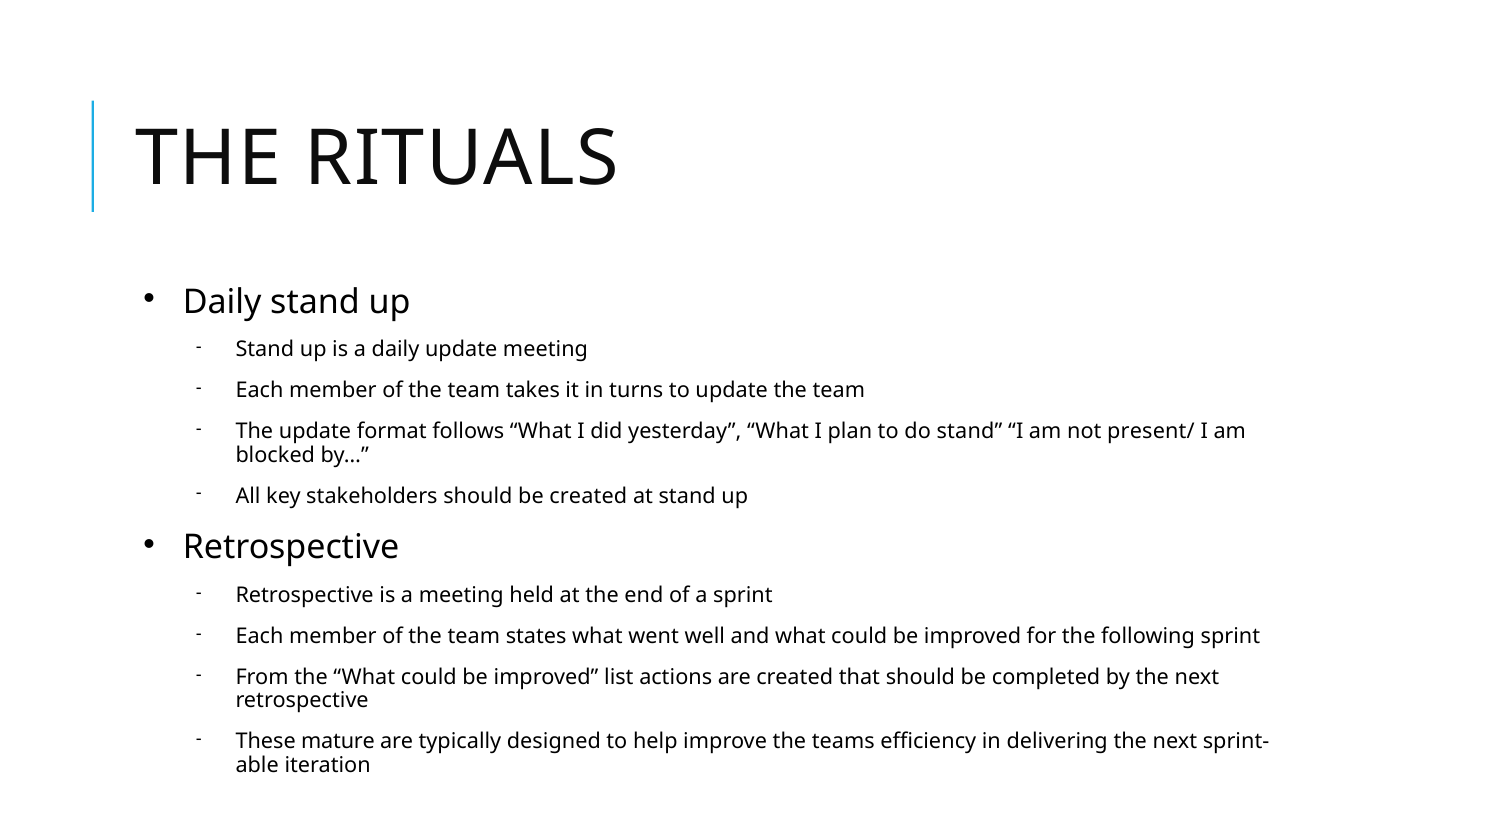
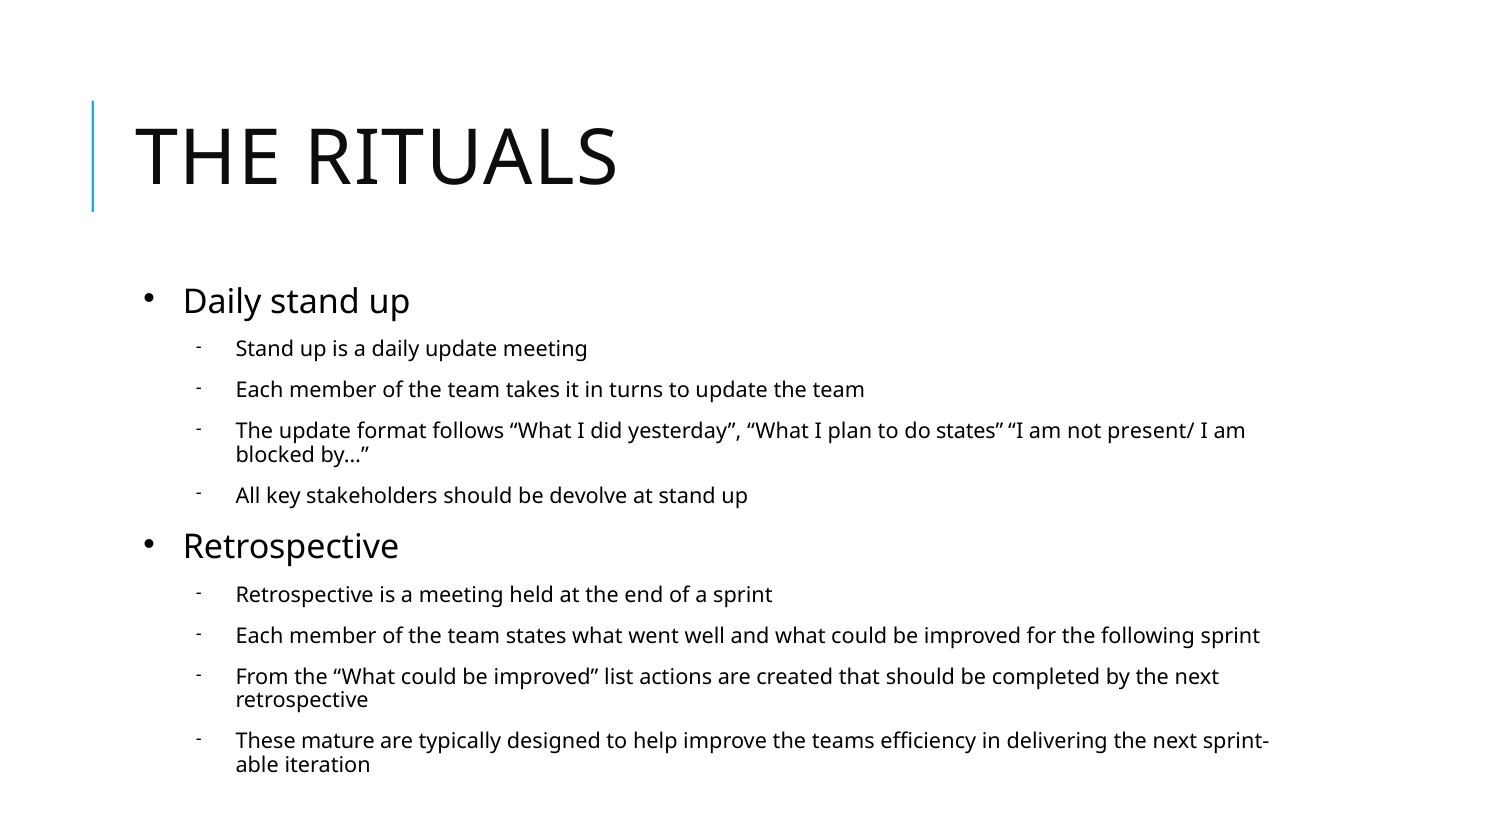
do stand: stand -> states (970, 432)
be created: created -> devolve (588, 496)
